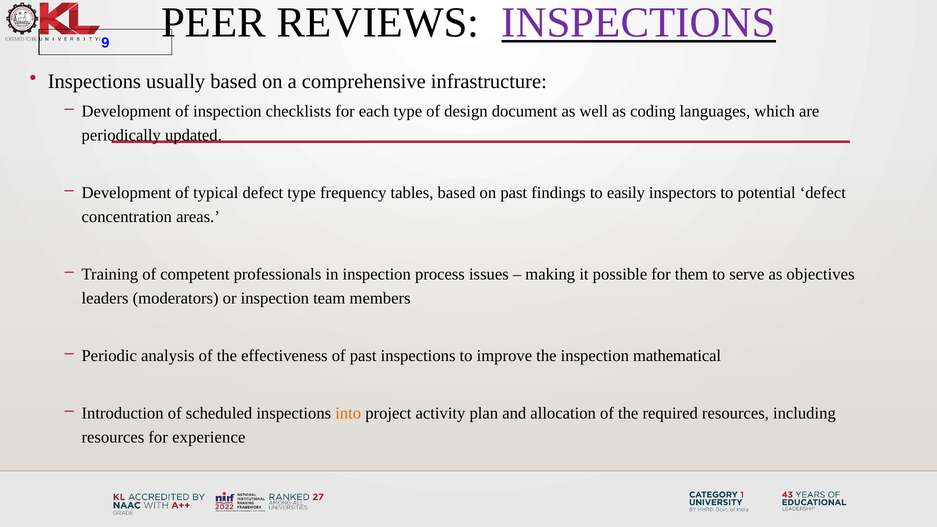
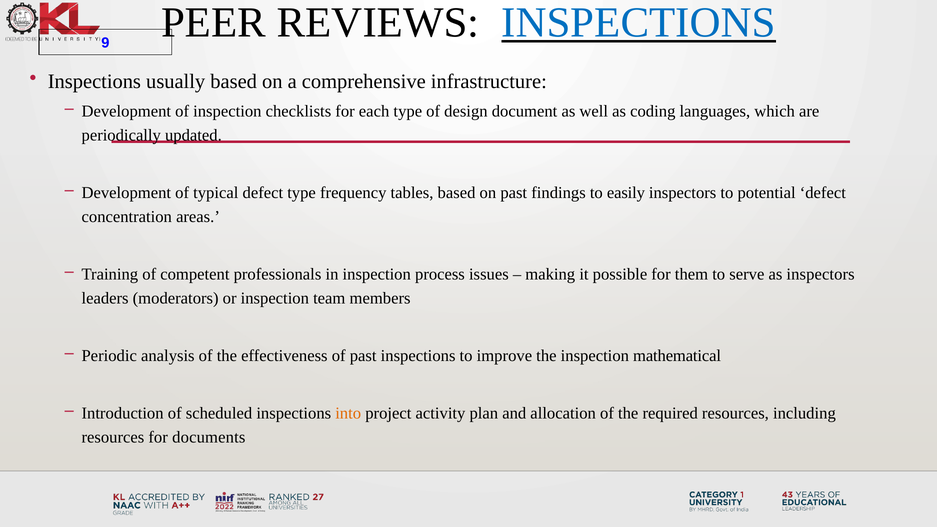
INSPECTIONS colour: purple -> blue (638, 22)
as objectives: objectives -> inspectors (821, 274)
experience: experience -> documents (209, 437)
